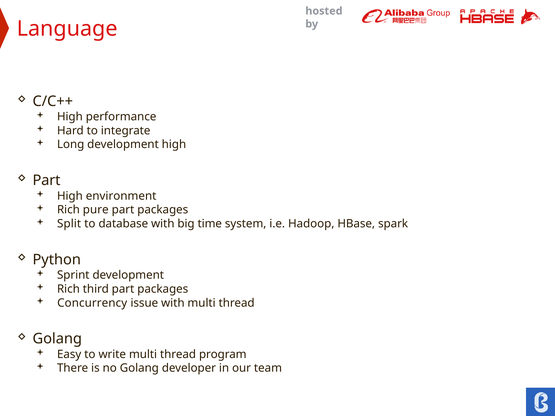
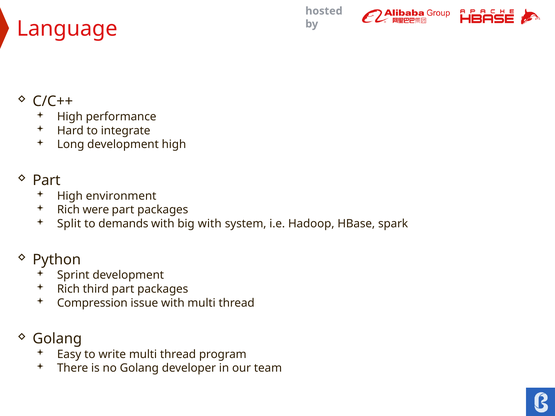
pure: pure -> were (96, 210)
database: database -> demands (123, 224)
big time: time -> with (210, 224)
Concurrency: Concurrency -> Compression (92, 303)
